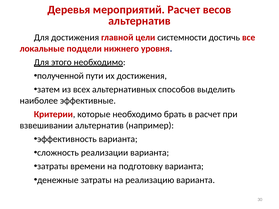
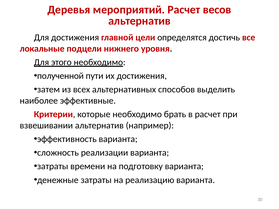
системности: системности -> определятся (182, 38)
